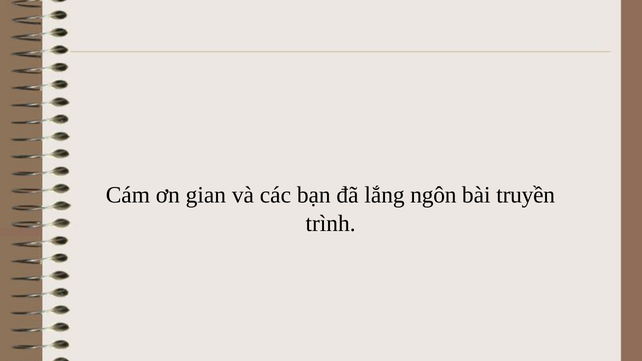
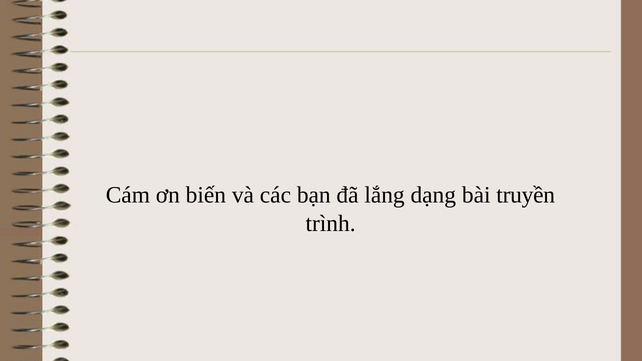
gian: gian -> biến (206, 195)
ngôn: ngôn -> dạng (433, 195)
